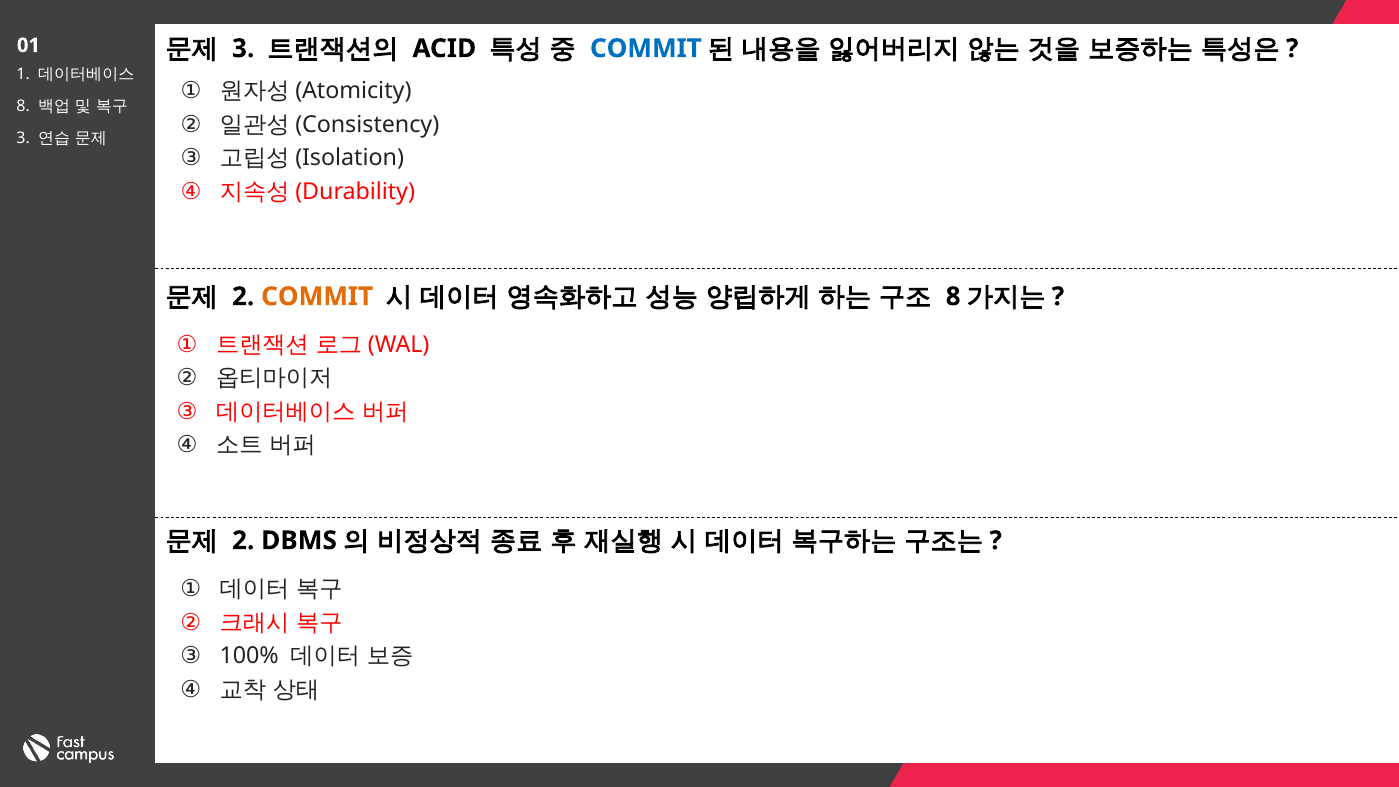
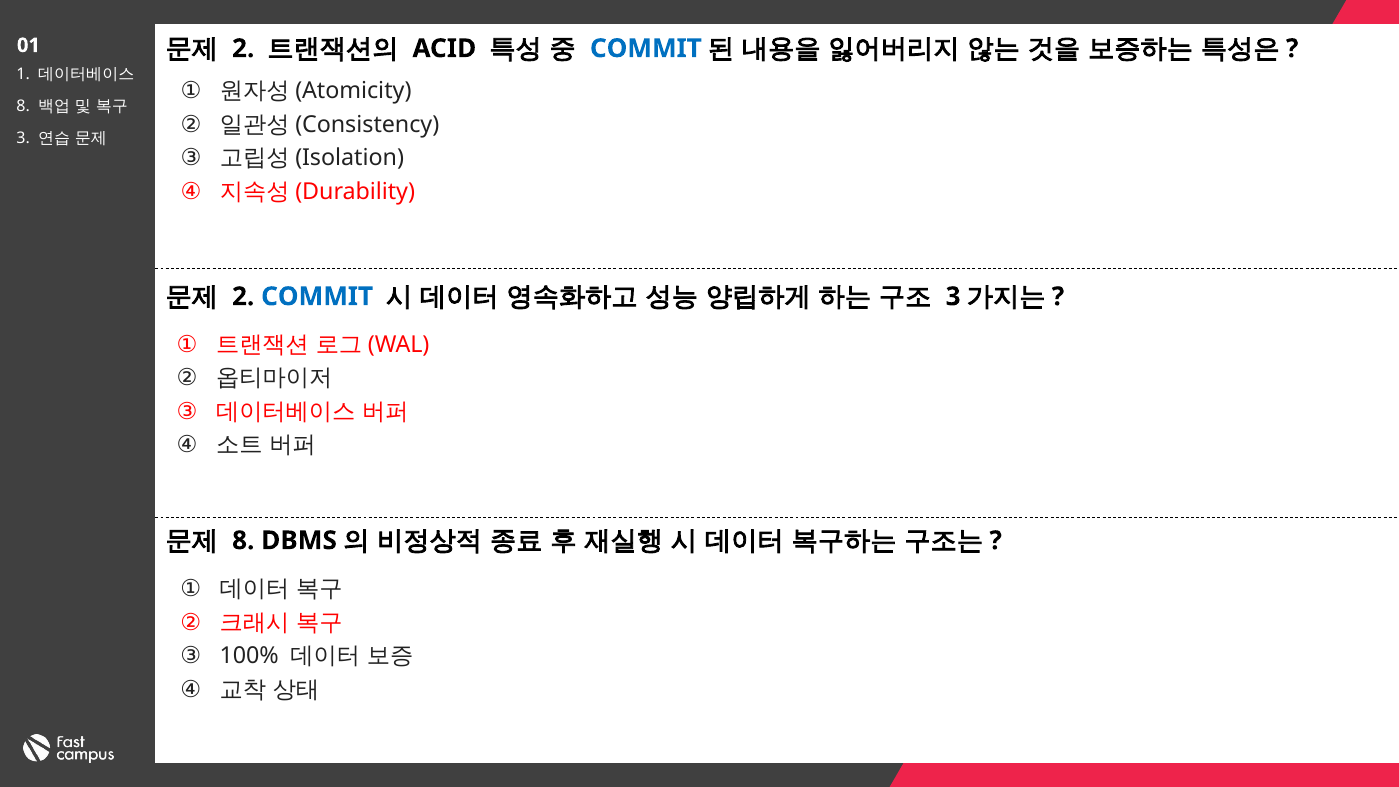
3: 3 -> 2 (243, 48)
COMMIT colour: orange -> blue (317, 297)
8: 8 -> 3 (953, 297)
2: 2 -> 8 (243, 541)
